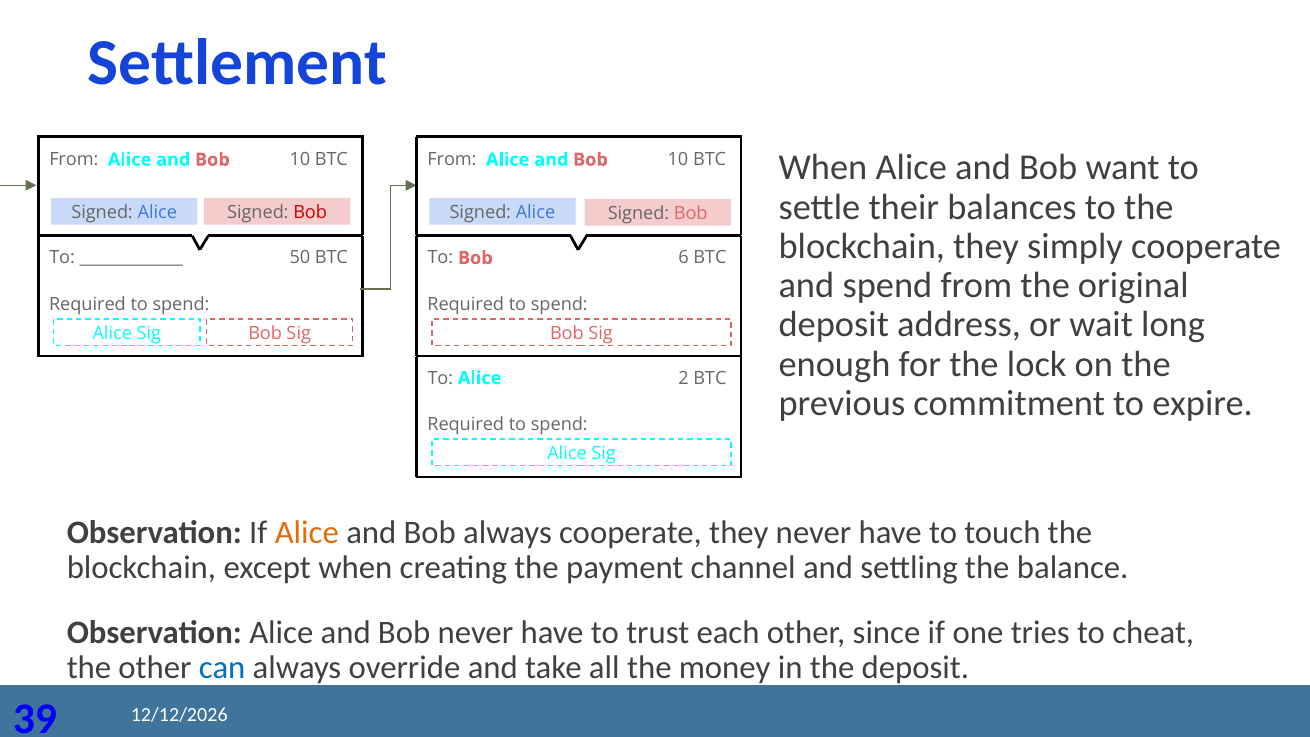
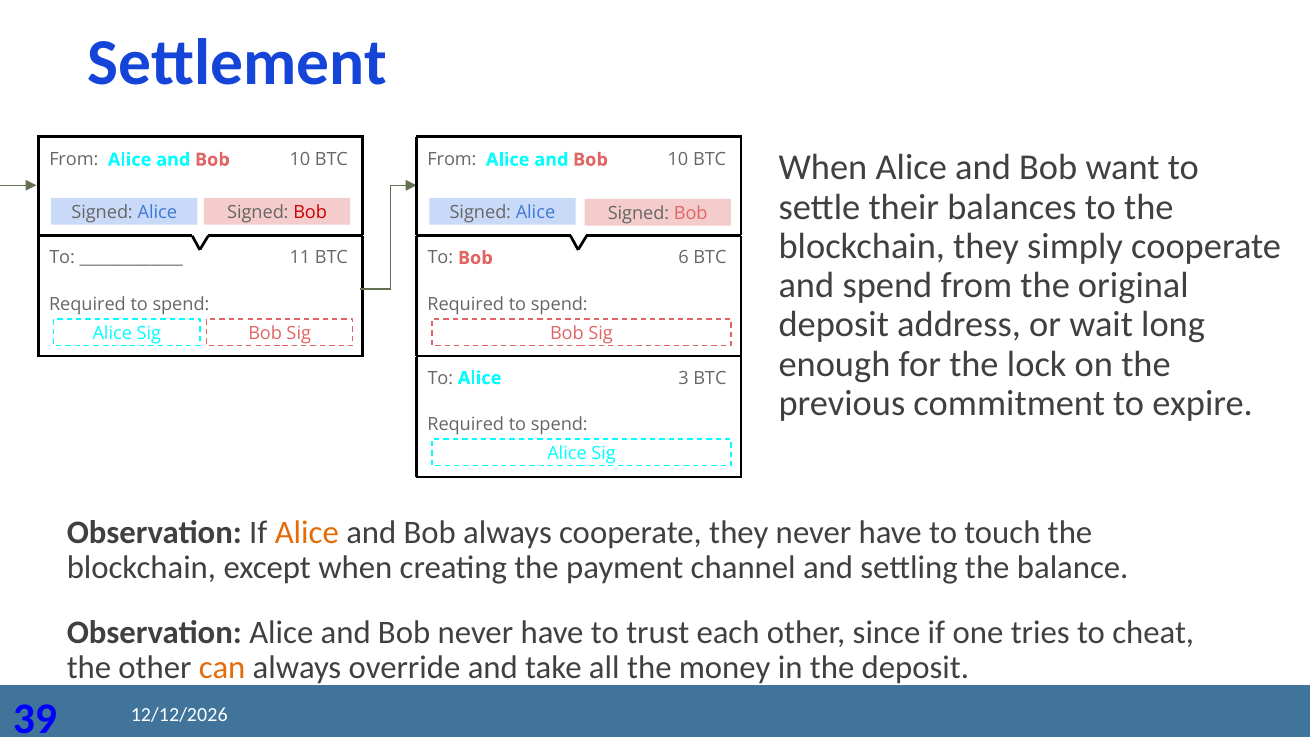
50: 50 -> 11 (300, 258)
2: 2 -> 3 (684, 378)
can colour: blue -> orange (222, 668)
